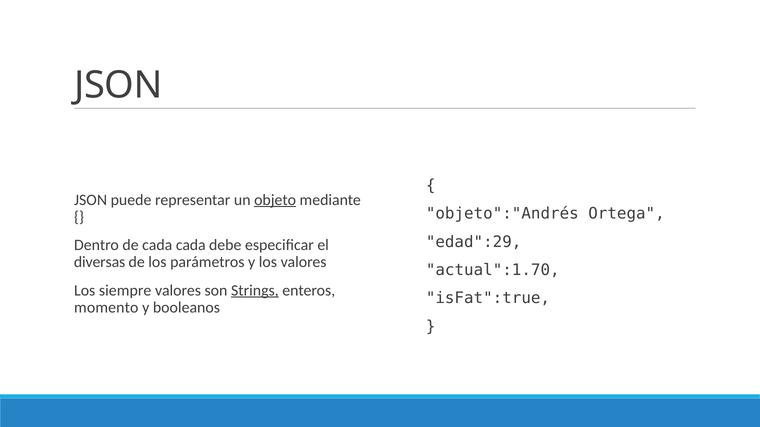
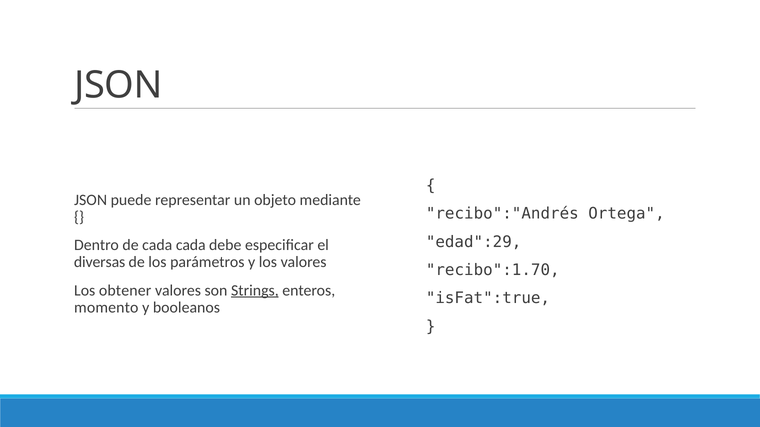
objeto underline: present -> none (275, 200)
objeto":"Andrés: objeto":"Andrés -> recibo":"Andrés (502, 214)
actual":1.70: actual":1.70 -> recibo":1.70 (493, 270)
siempre: siempre -> obtener (125, 291)
